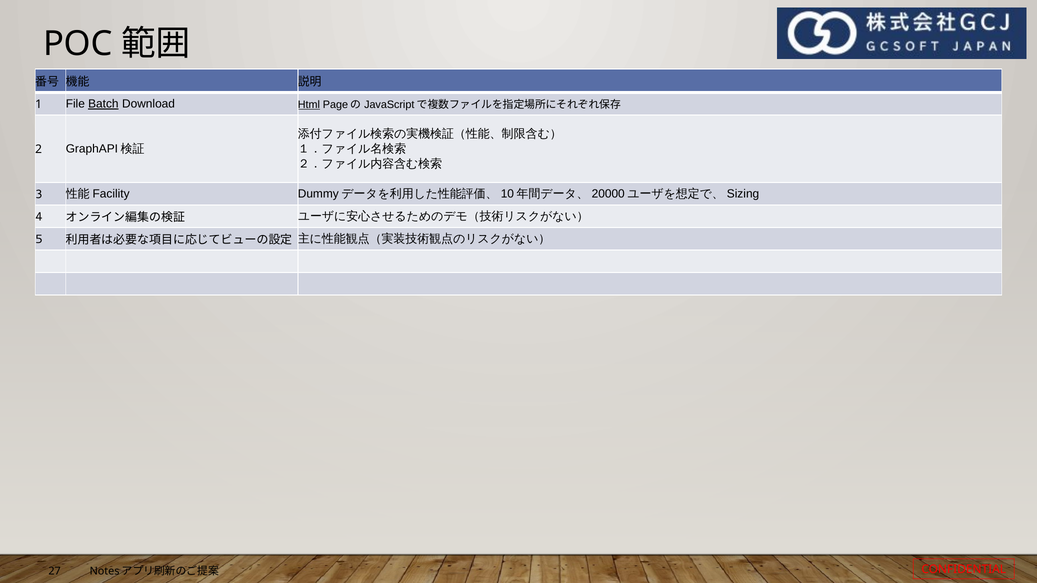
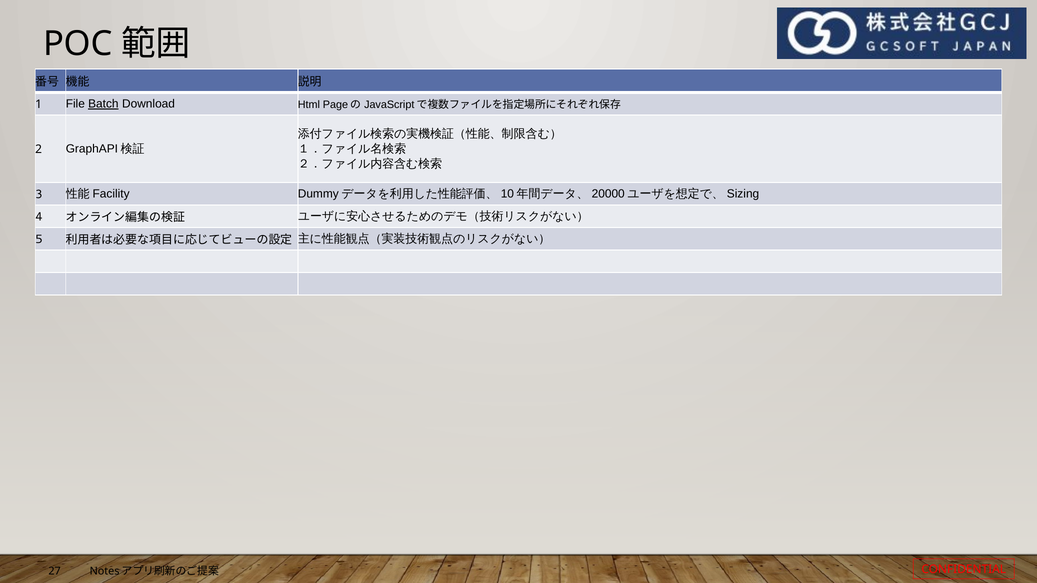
Html underline: present -> none (309, 105)
